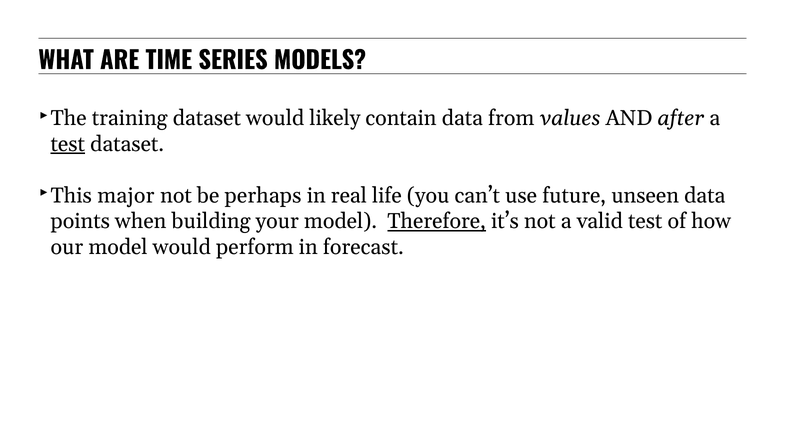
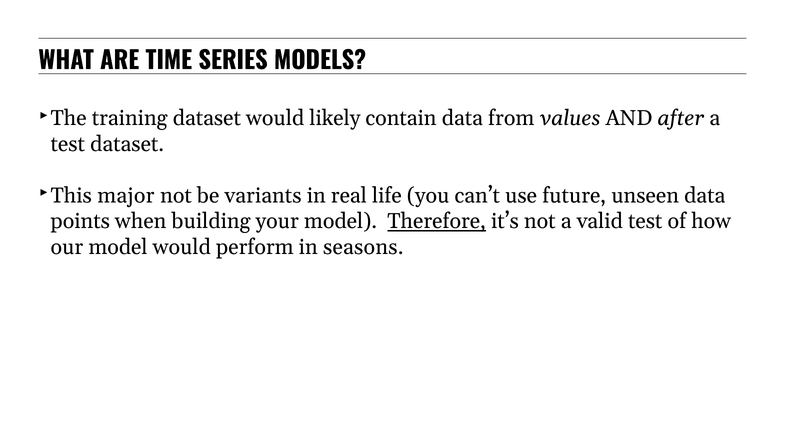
test underline: present -> none (68, 144)
perhaps: perhaps -> variants (263, 196)
forecast: forecast -> seasons (363, 247)
